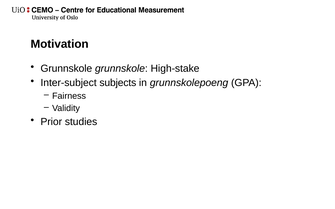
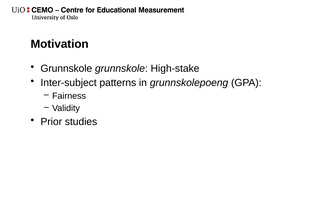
subjects: subjects -> patterns (118, 83)
